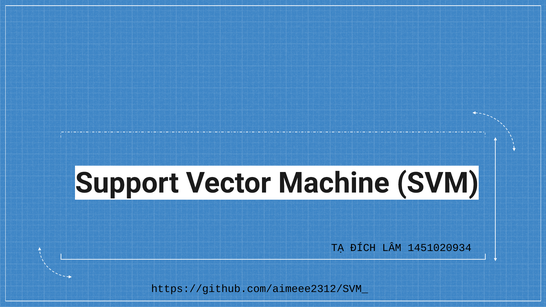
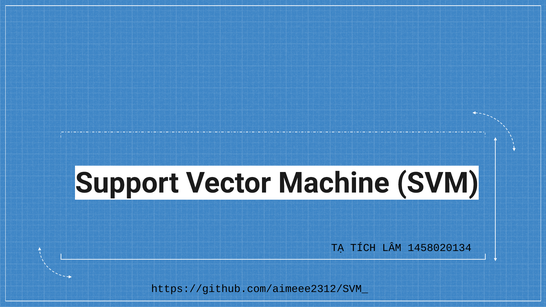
ĐÍCH: ĐÍCH -> TÍCH (363, 248)
1451020934: 1451020934 -> 1458020134 (440, 248)
